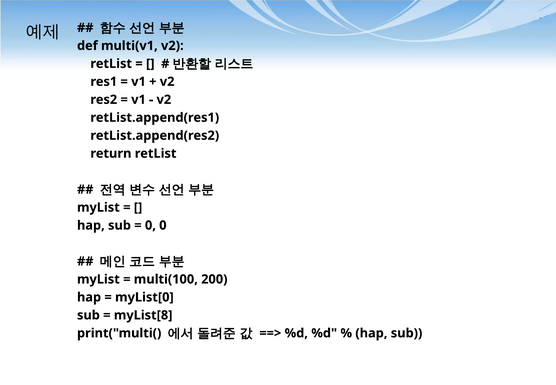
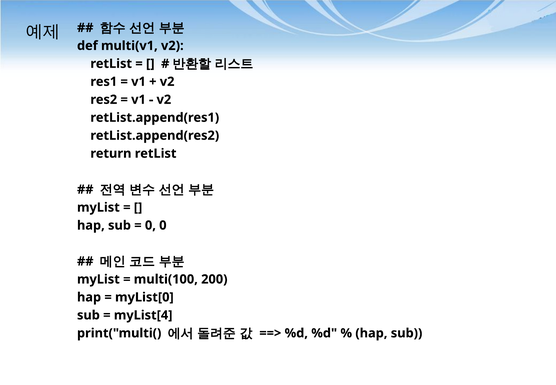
myList[8: myList[8 -> myList[4 (143, 315)
